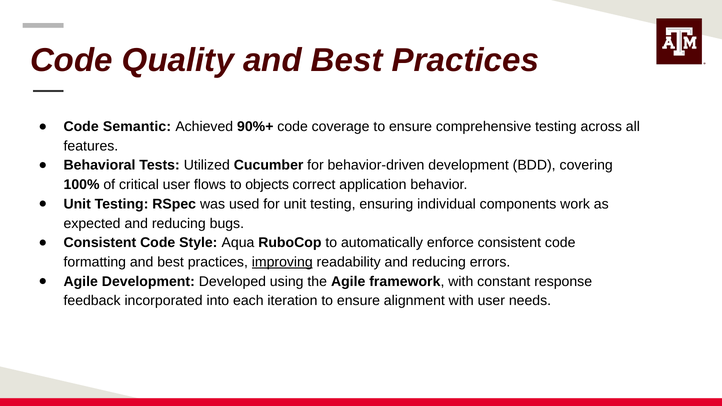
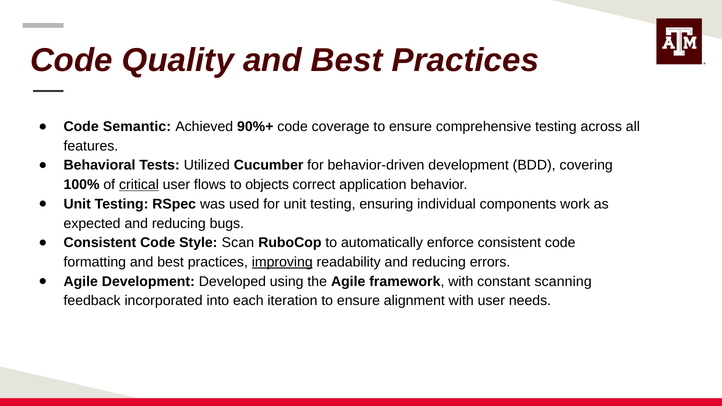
critical underline: none -> present (139, 185)
Aqua: Aqua -> Scan (238, 243)
response: response -> scanning (563, 282)
